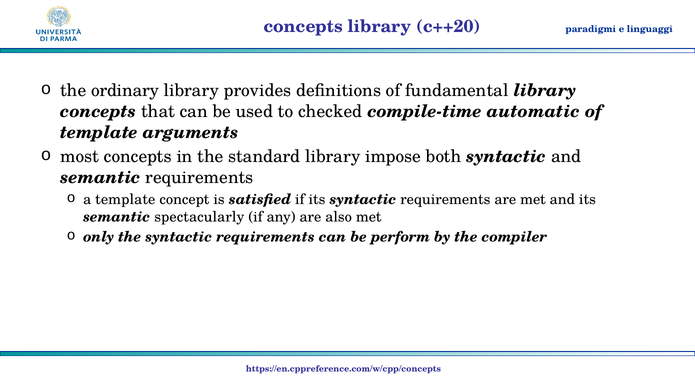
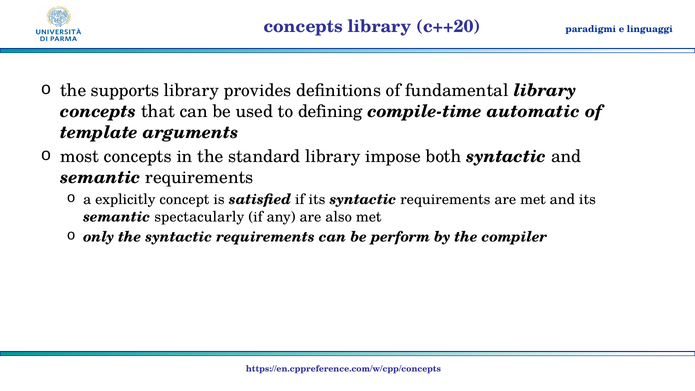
ordinary: ordinary -> supports (125, 91)
checked: checked -> defining (330, 112)
a template: template -> explicitly (125, 199)
